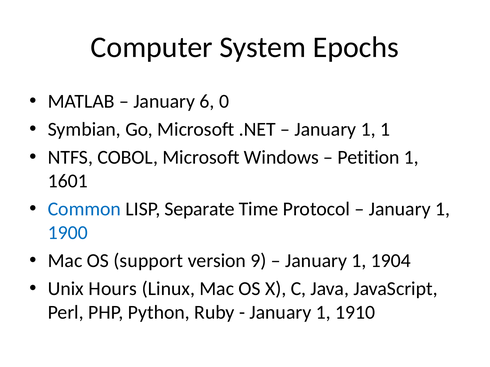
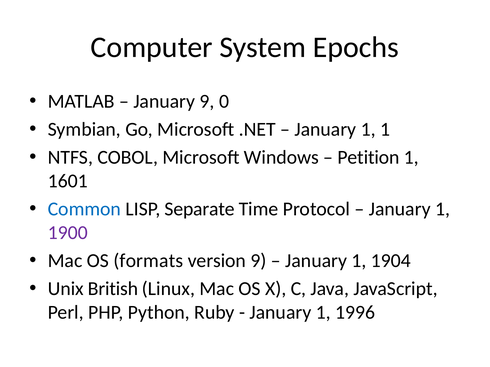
January 6: 6 -> 9 (207, 101)
1900 colour: blue -> purple (68, 233)
support: support -> formats (148, 261)
Hours: Hours -> British (113, 289)
1910: 1910 -> 1996 (355, 313)
